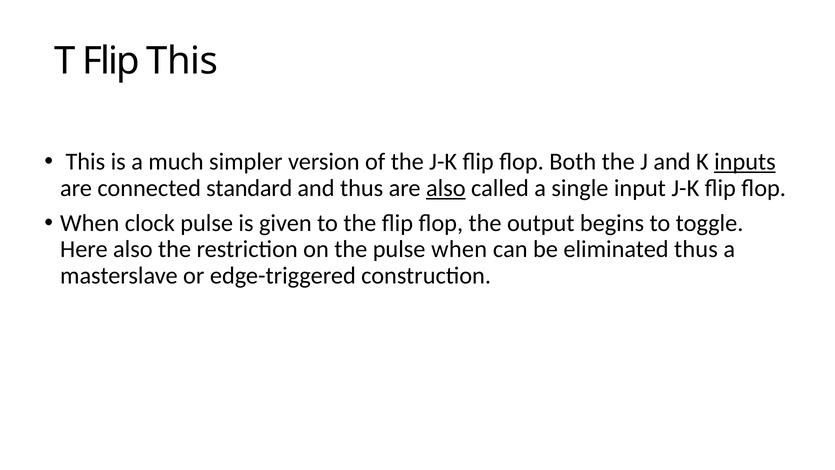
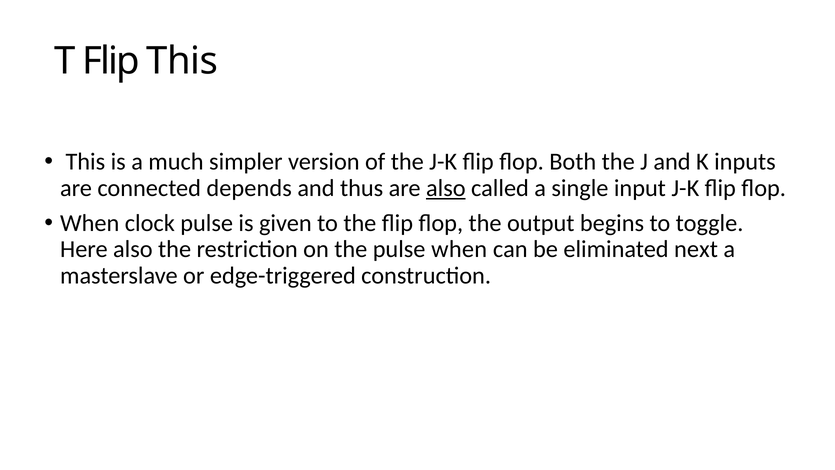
inputs underline: present -> none (745, 162)
standard: standard -> depends (249, 188)
eliminated thus: thus -> next (696, 249)
